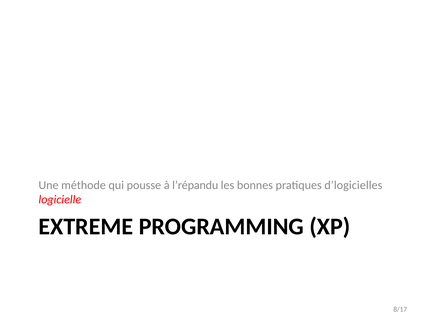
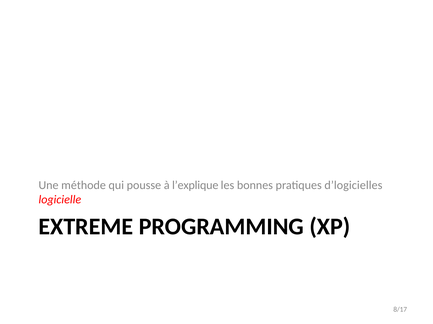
l’répandu: l’répandu -> l’explique (195, 186)
